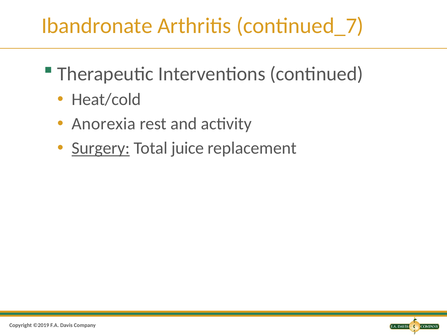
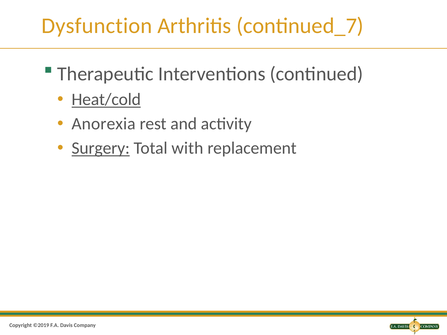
Ibandronate: Ibandronate -> Dysfunction (97, 26)
Heat/cold underline: none -> present (106, 100)
juice: juice -> with (187, 148)
